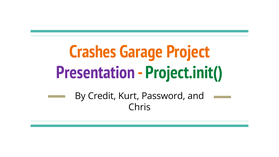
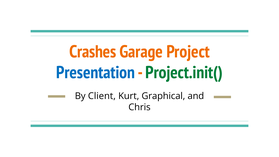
Presentation colour: purple -> blue (96, 73)
Credit: Credit -> Client (102, 96)
Password: Password -> Graphical (163, 96)
